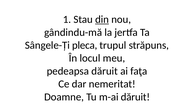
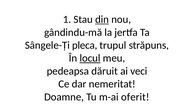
locul underline: none -> present (90, 58)
faţa: faţa -> veci (139, 71)
m-ai dăruit: dăruit -> oferit (135, 97)
